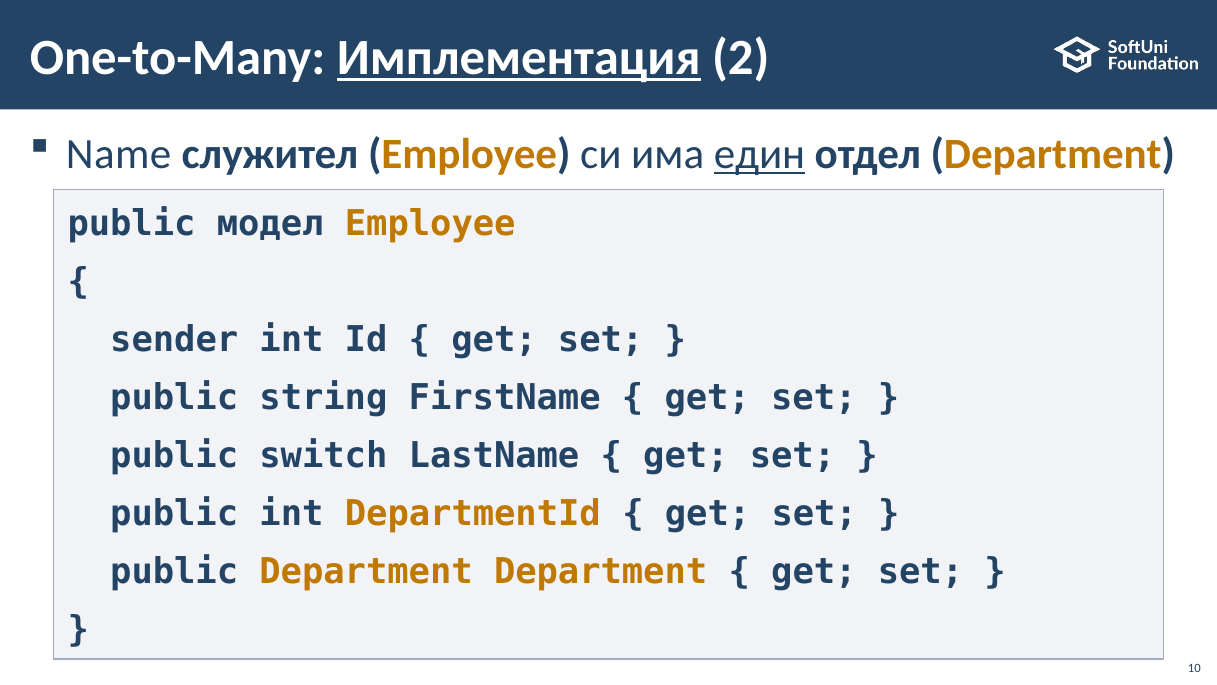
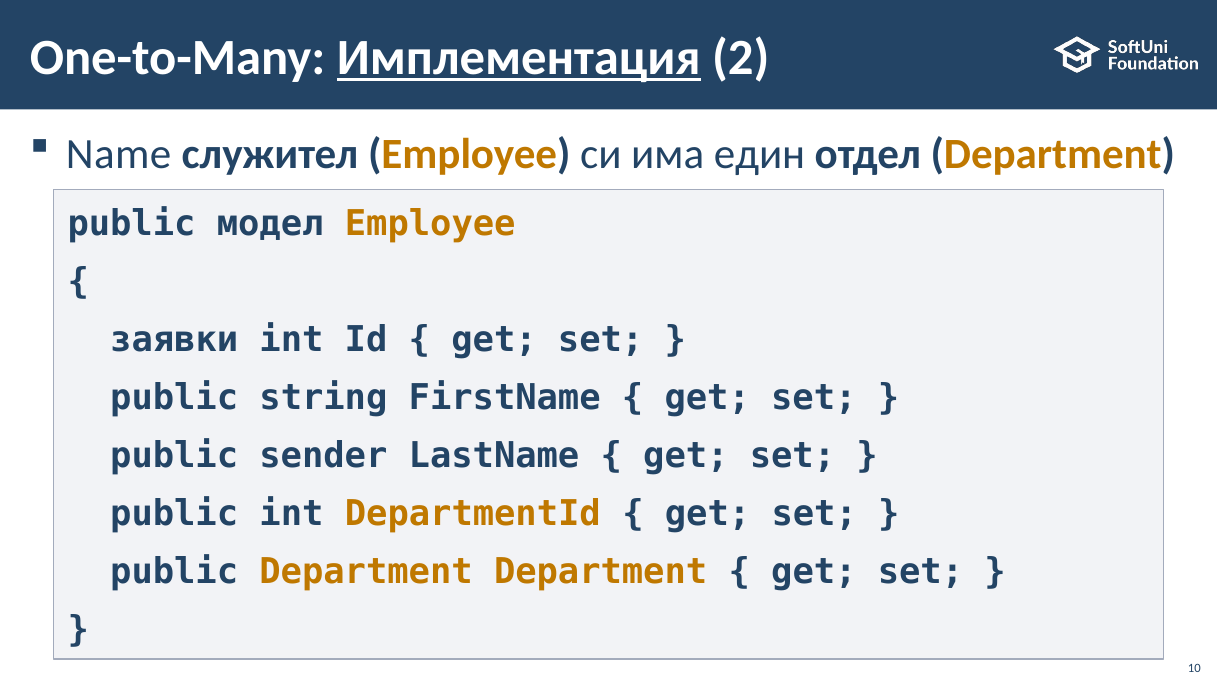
един underline: present -> none (760, 154)
sender: sender -> заявки (174, 340)
switch: switch -> sender (323, 456)
